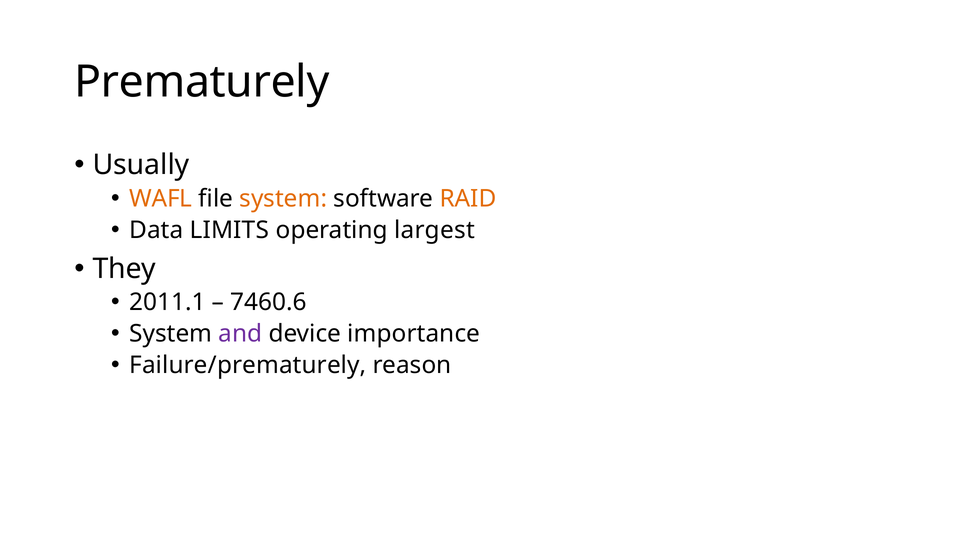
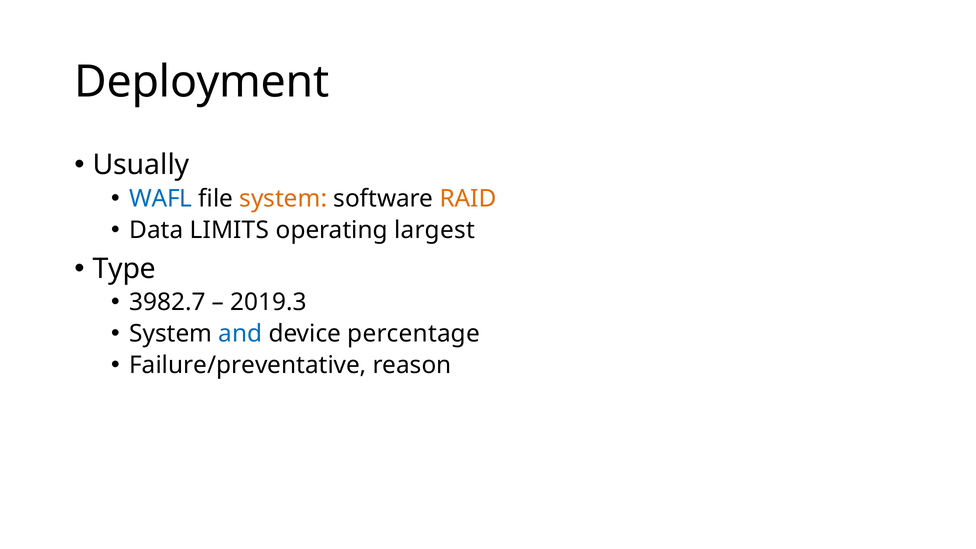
Prematurely: Prematurely -> Deployment (202, 82)
WAFL colour: orange -> blue (161, 199)
They: They -> Type (124, 269)
2011.1: 2011.1 -> 3982.7 (167, 302)
7460.6: 7460.6 -> 2019.3 (269, 302)
and colour: purple -> blue (240, 334)
importance: importance -> percentage (414, 334)
Failure/prematurely: Failure/prematurely -> Failure/preventative (248, 365)
